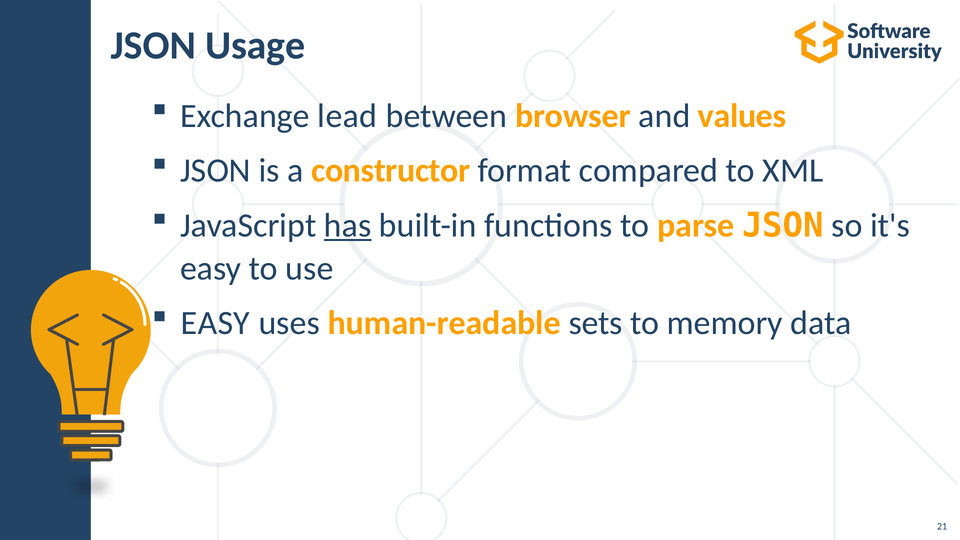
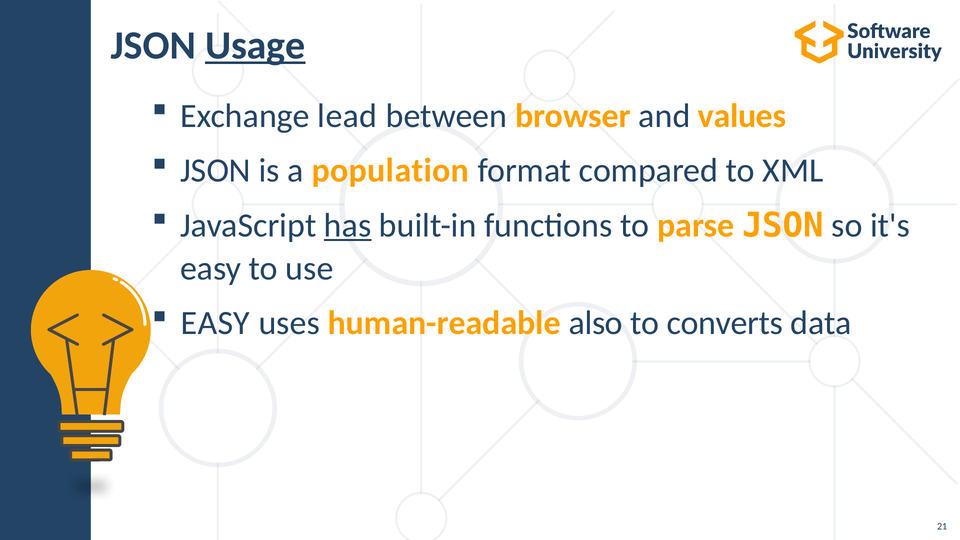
Usage underline: none -> present (255, 45)
constructor: constructor -> population (390, 171)
sets: sets -> also (596, 323)
memory: memory -> converts (725, 323)
